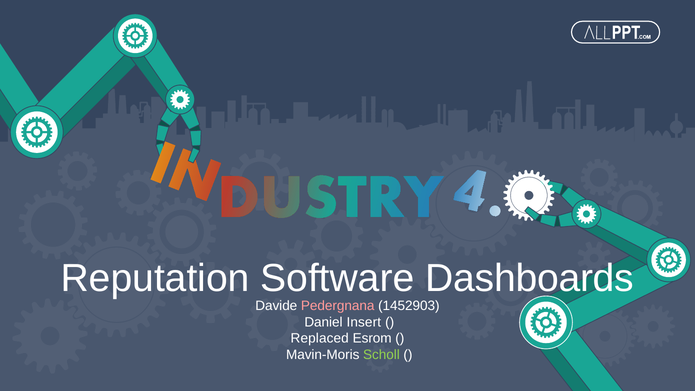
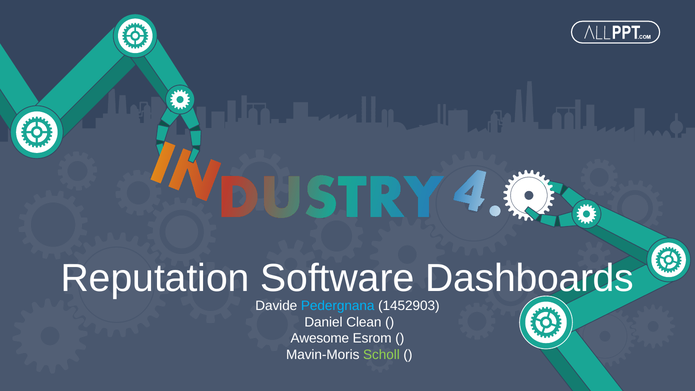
Pedergnana colour: pink -> light blue (338, 306)
Insert: Insert -> Clean (364, 322)
Replaced: Replaced -> Awesome (320, 338)
